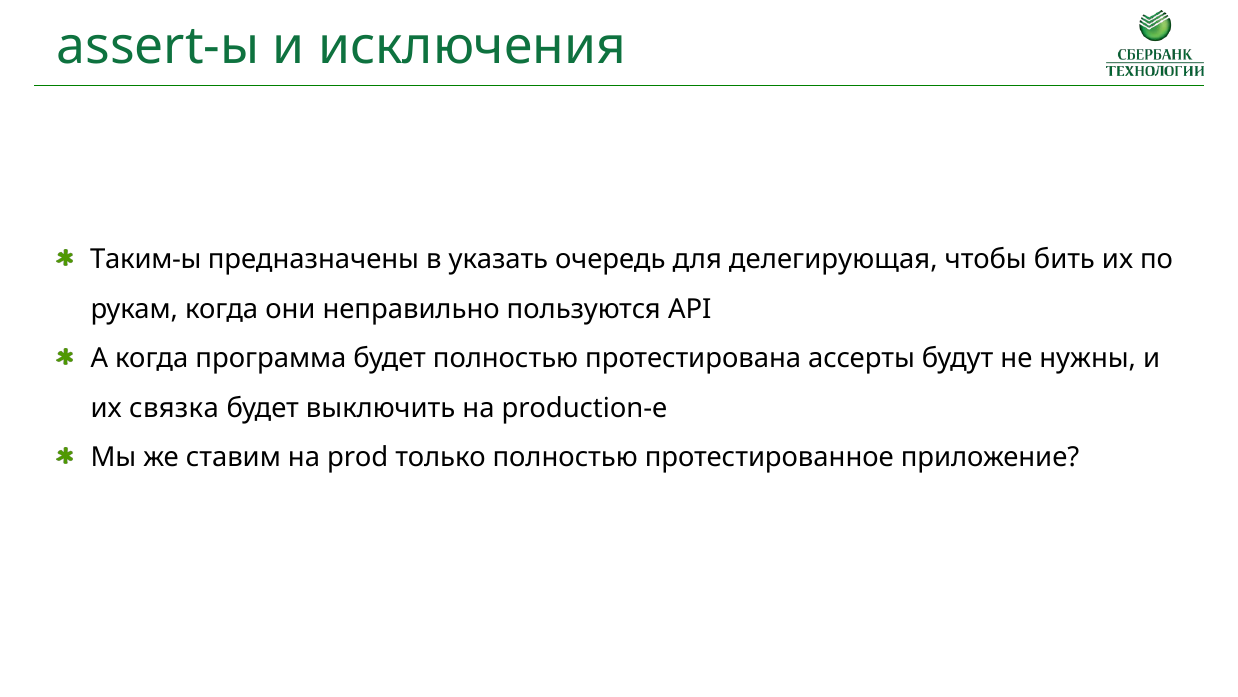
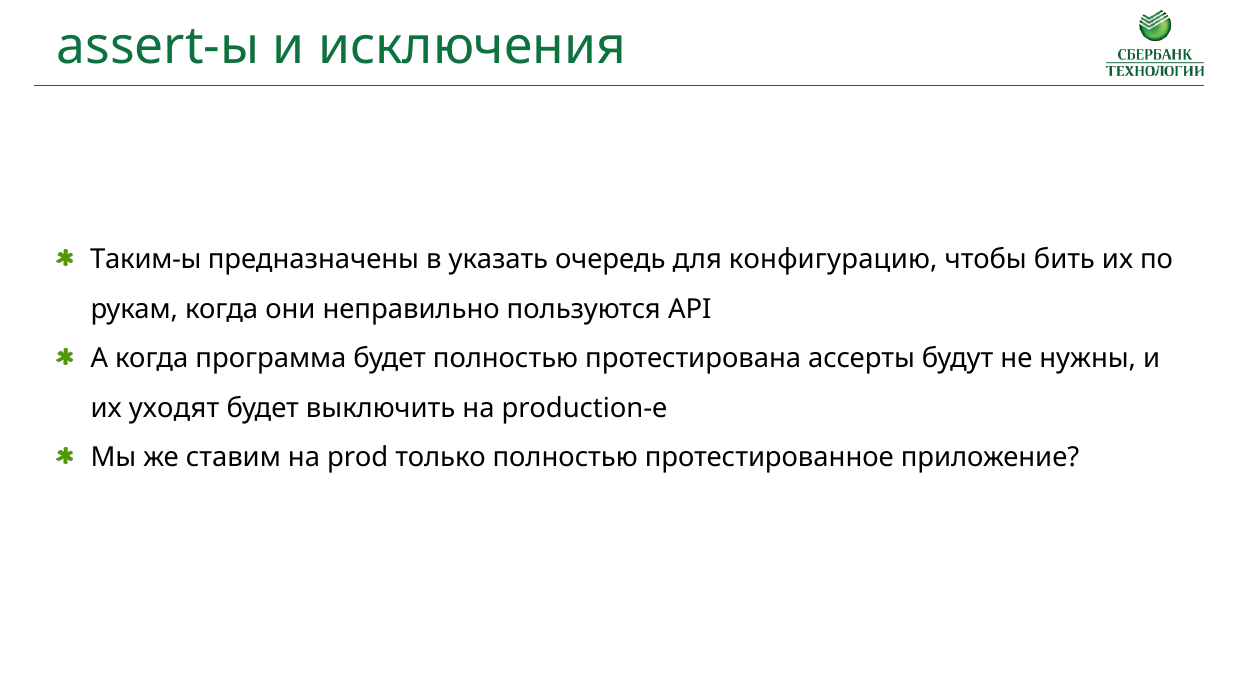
делегирующая: делегирующая -> конфигурацию (833, 259)
связка: связка -> уходят (174, 408)
